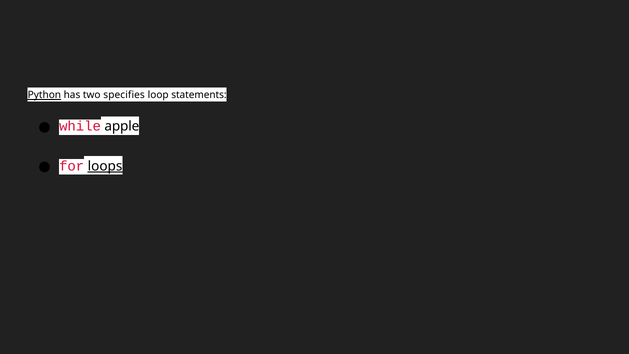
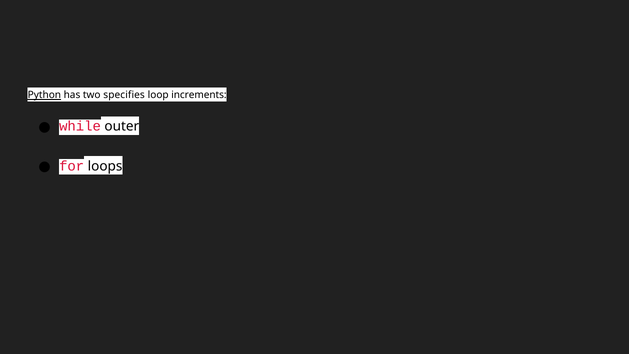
statements: statements -> increments (199, 95)
apple: apple -> outer (122, 126)
loops underline: present -> none (105, 166)
